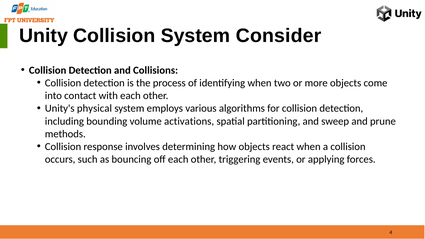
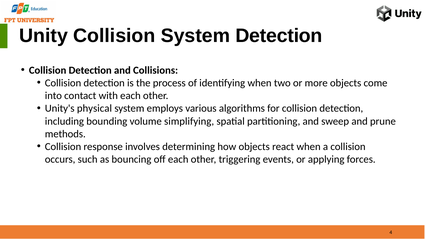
System Consider: Consider -> Detection (279, 36)
activations: activations -> simplifying (189, 121)
